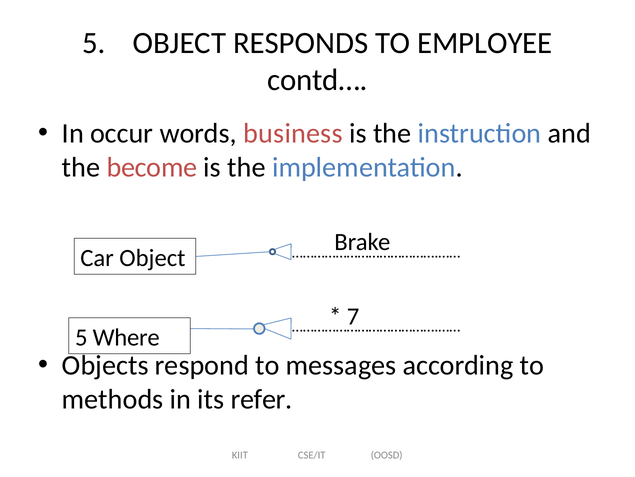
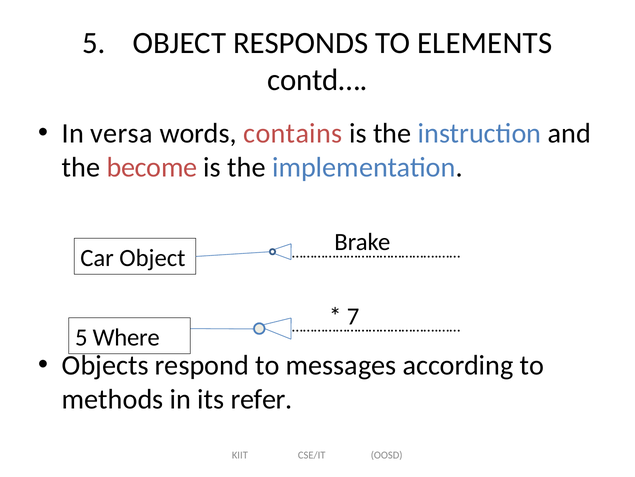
EMPLOYEE: EMPLOYEE -> ELEMENTS (485, 43)
occur: occur -> versa (122, 133)
business: business -> contains (293, 133)
